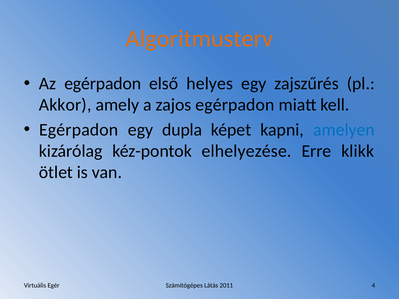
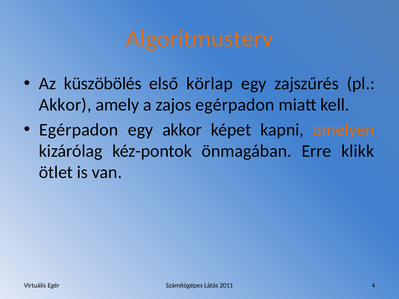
Az egérpadon: egérpadon -> küszöbölés (103, 84)
helyes: helyes -> körlap (210, 84)
egy dupla: dupla -> akkor (182, 130)
amelyen colour: blue -> orange (344, 130)
elhelyezése: elhelyezése -> önmagában (247, 151)
